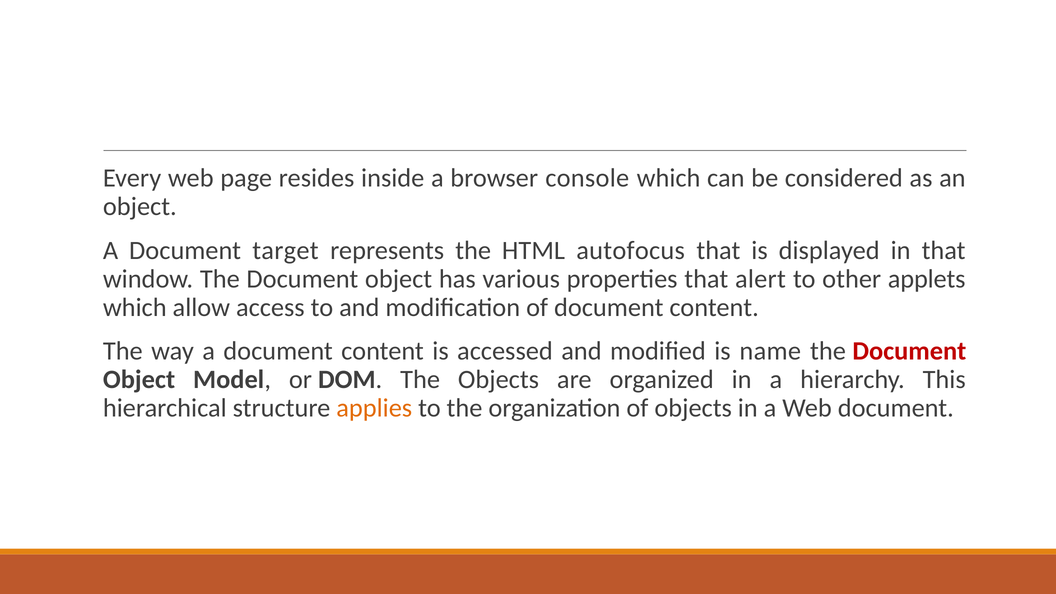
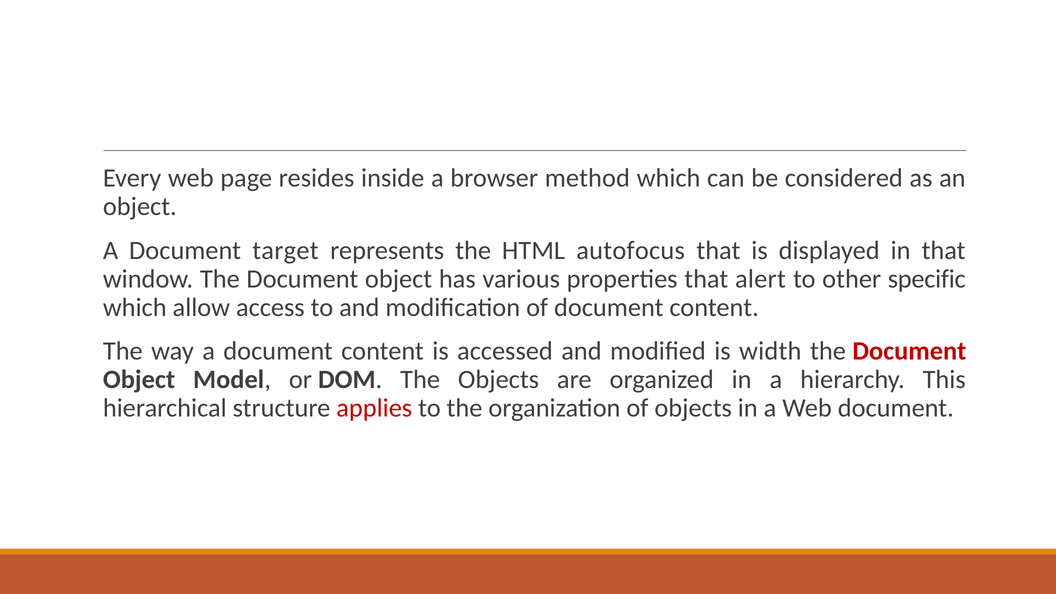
console: console -> method (587, 178)
applets: applets -> specific (927, 279)
name: name -> width (770, 351)
applies colour: orange -> red (374, 408)
